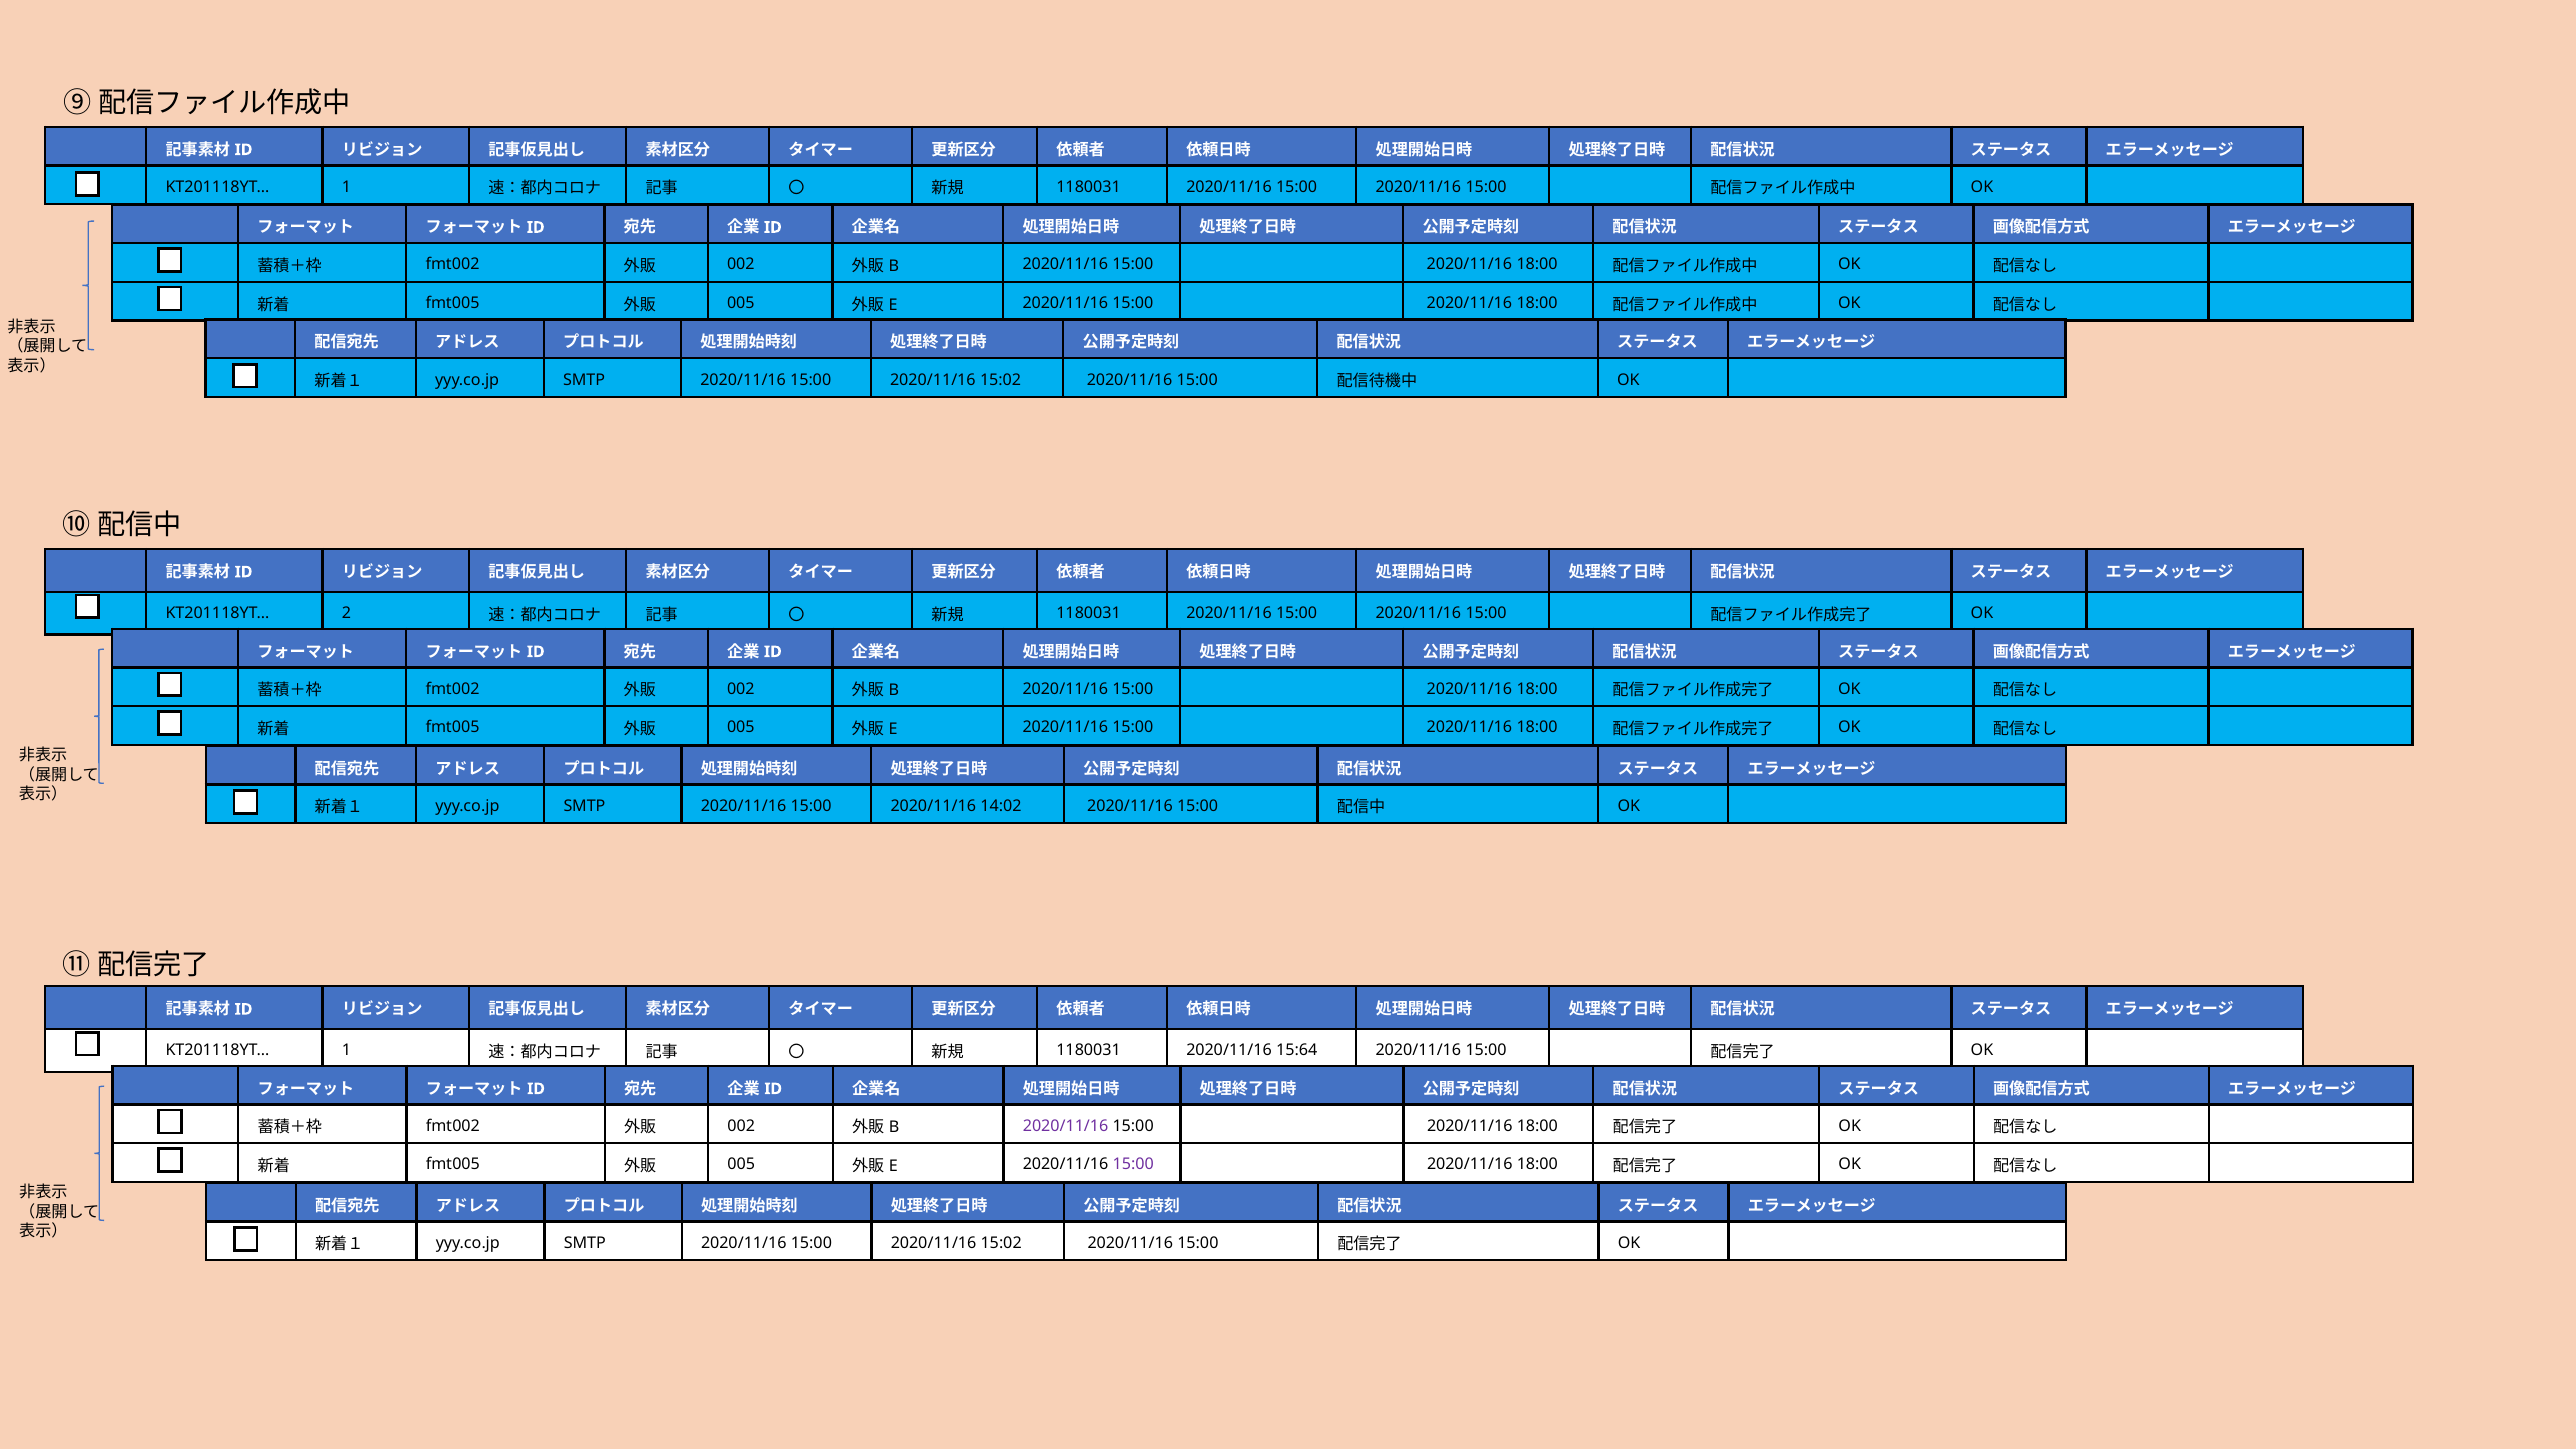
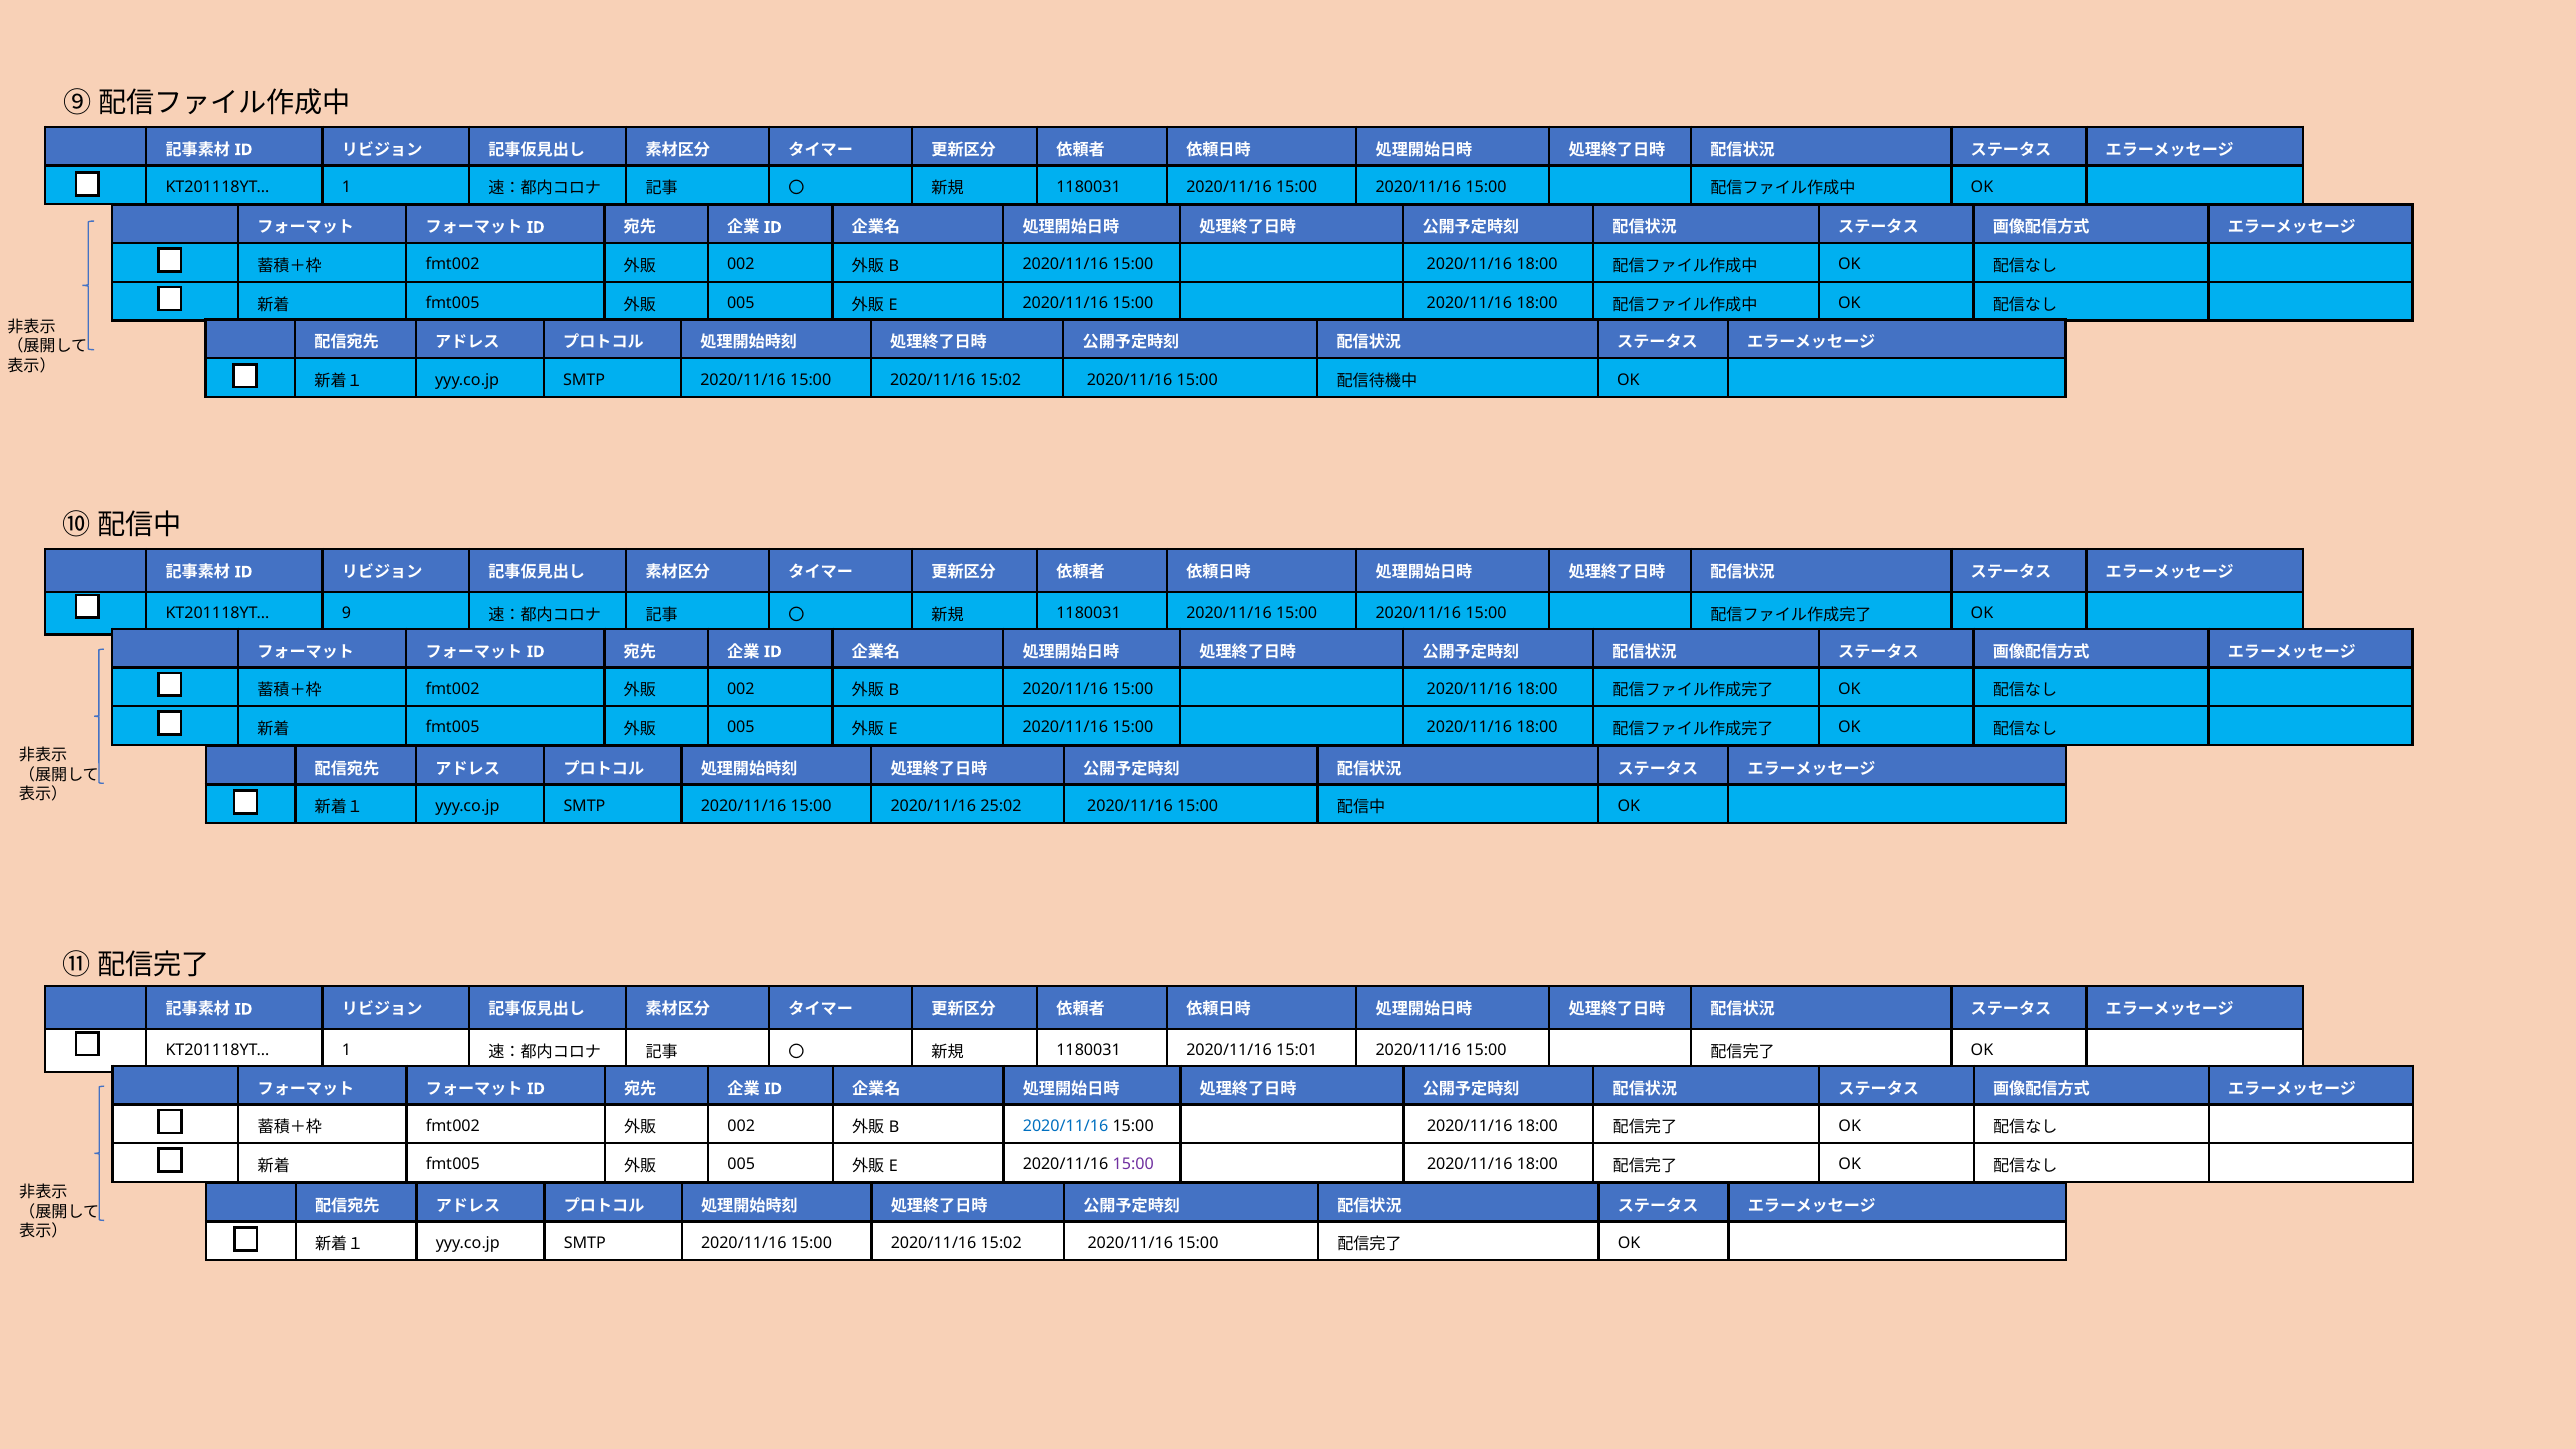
2: 2 -> 9 (346, 613)
14:02: 14:02 -> 25:02 (1001, 806)
15:64: 15:64 -> 15:01 (1297, 1051)
2020/11/16 colour: purple -> blue (1066, 1126)
